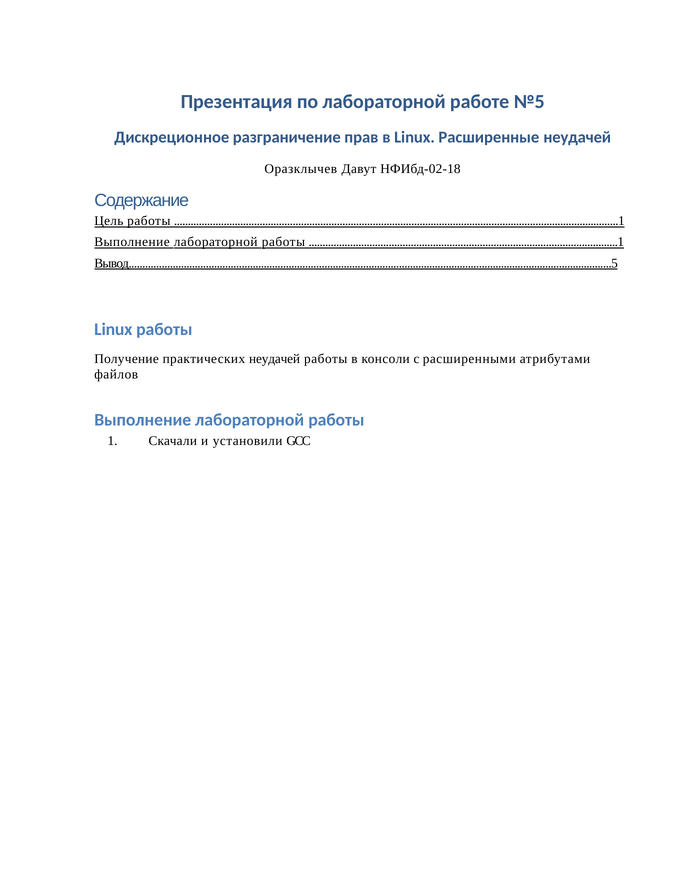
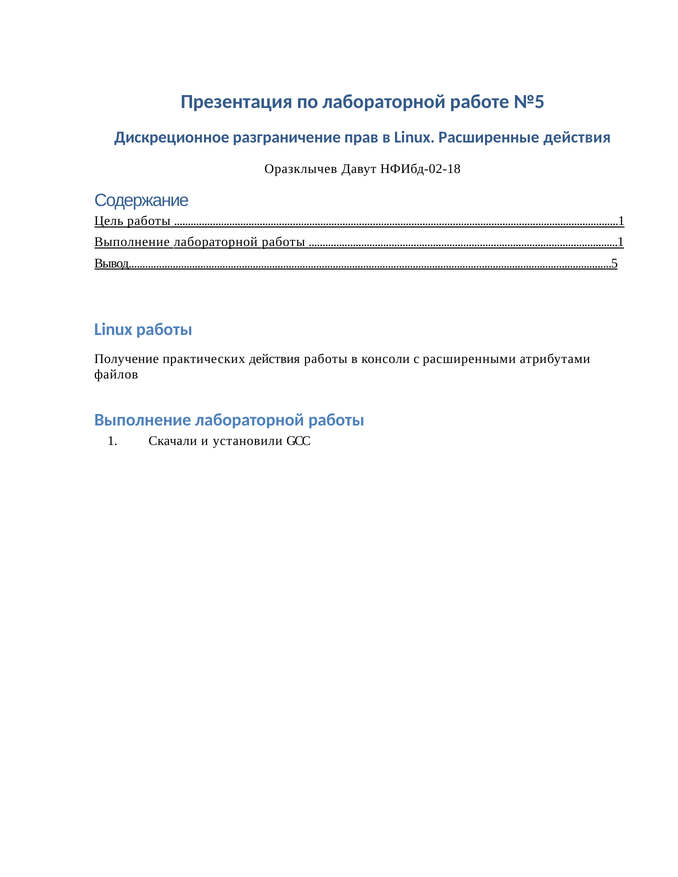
Расширенные неудачей: неудачей -> действия (577, 137)
практических неудачей: неудачей -> действия (275, 359)
